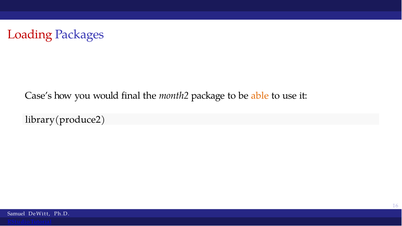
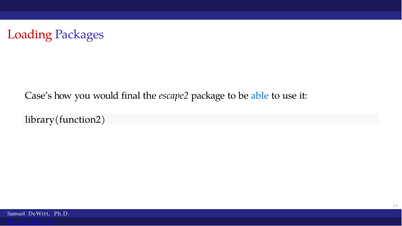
month2: month2 -> escape2 (174, 96)
able colour: orange -> blue (260, 96)
library(produce2: library(produce2 -> library(function2 (65, 120)
